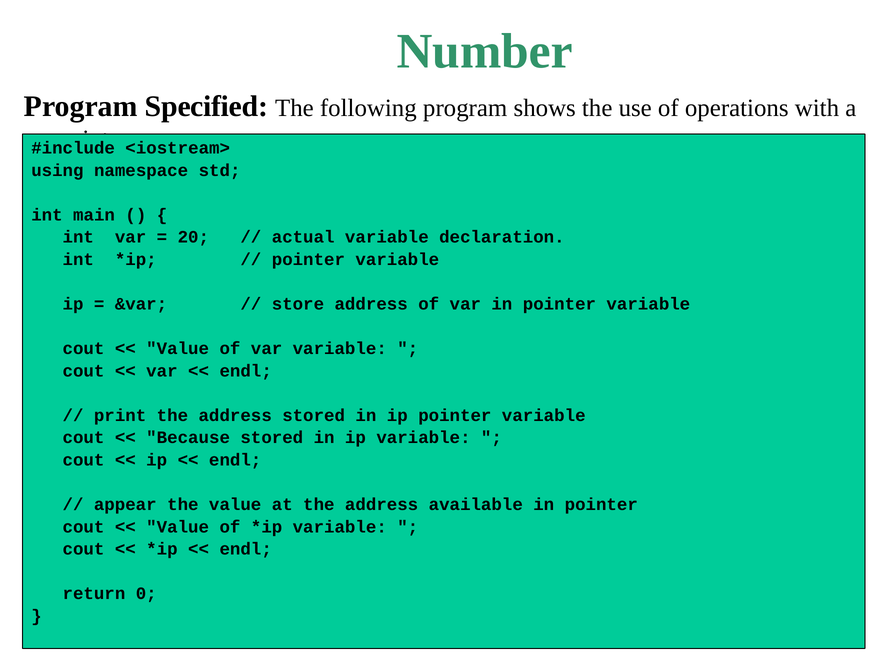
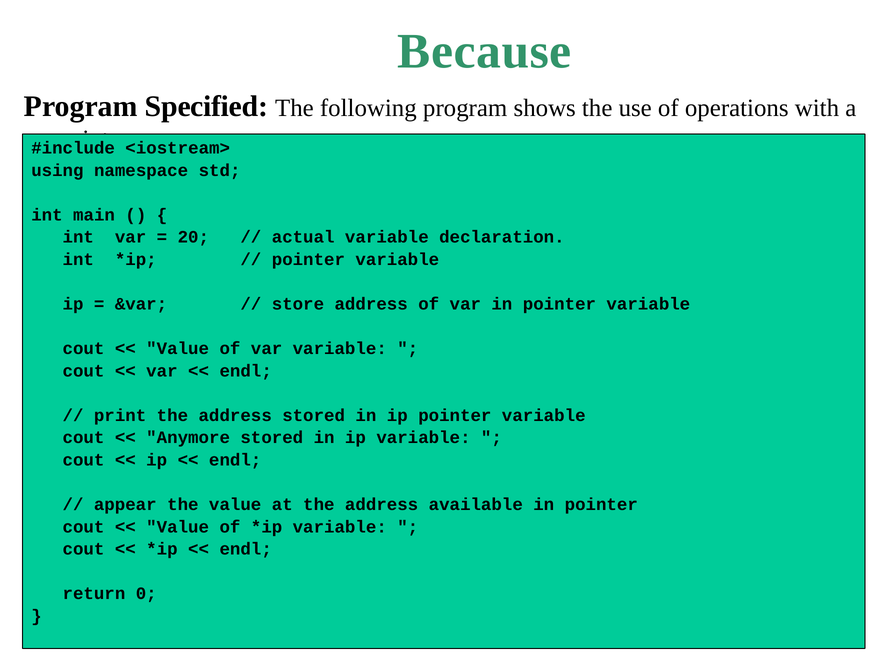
Number: Number -> Because (485, 51)
Because: Because -> Anymore (188, 438)
